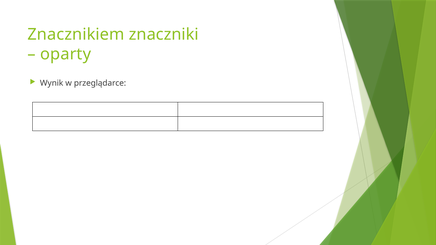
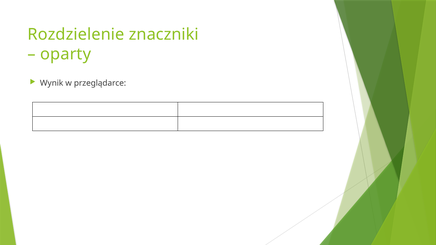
Znacznikiem: Znacznikiem -> Rozdzielenie (76, 34)
